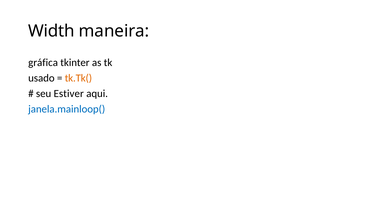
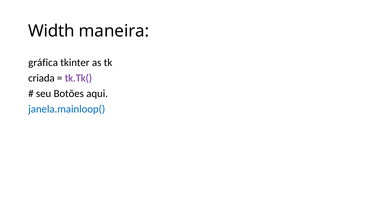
usado: usado -> criada (41, 78)
tk.Tk( colour: orange -> purple (78, 78)
Estiver: Estiver -> Botões (69, 94)
